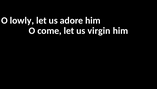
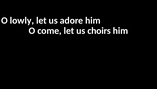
virgin: virgin -> choirs (99, 31)
